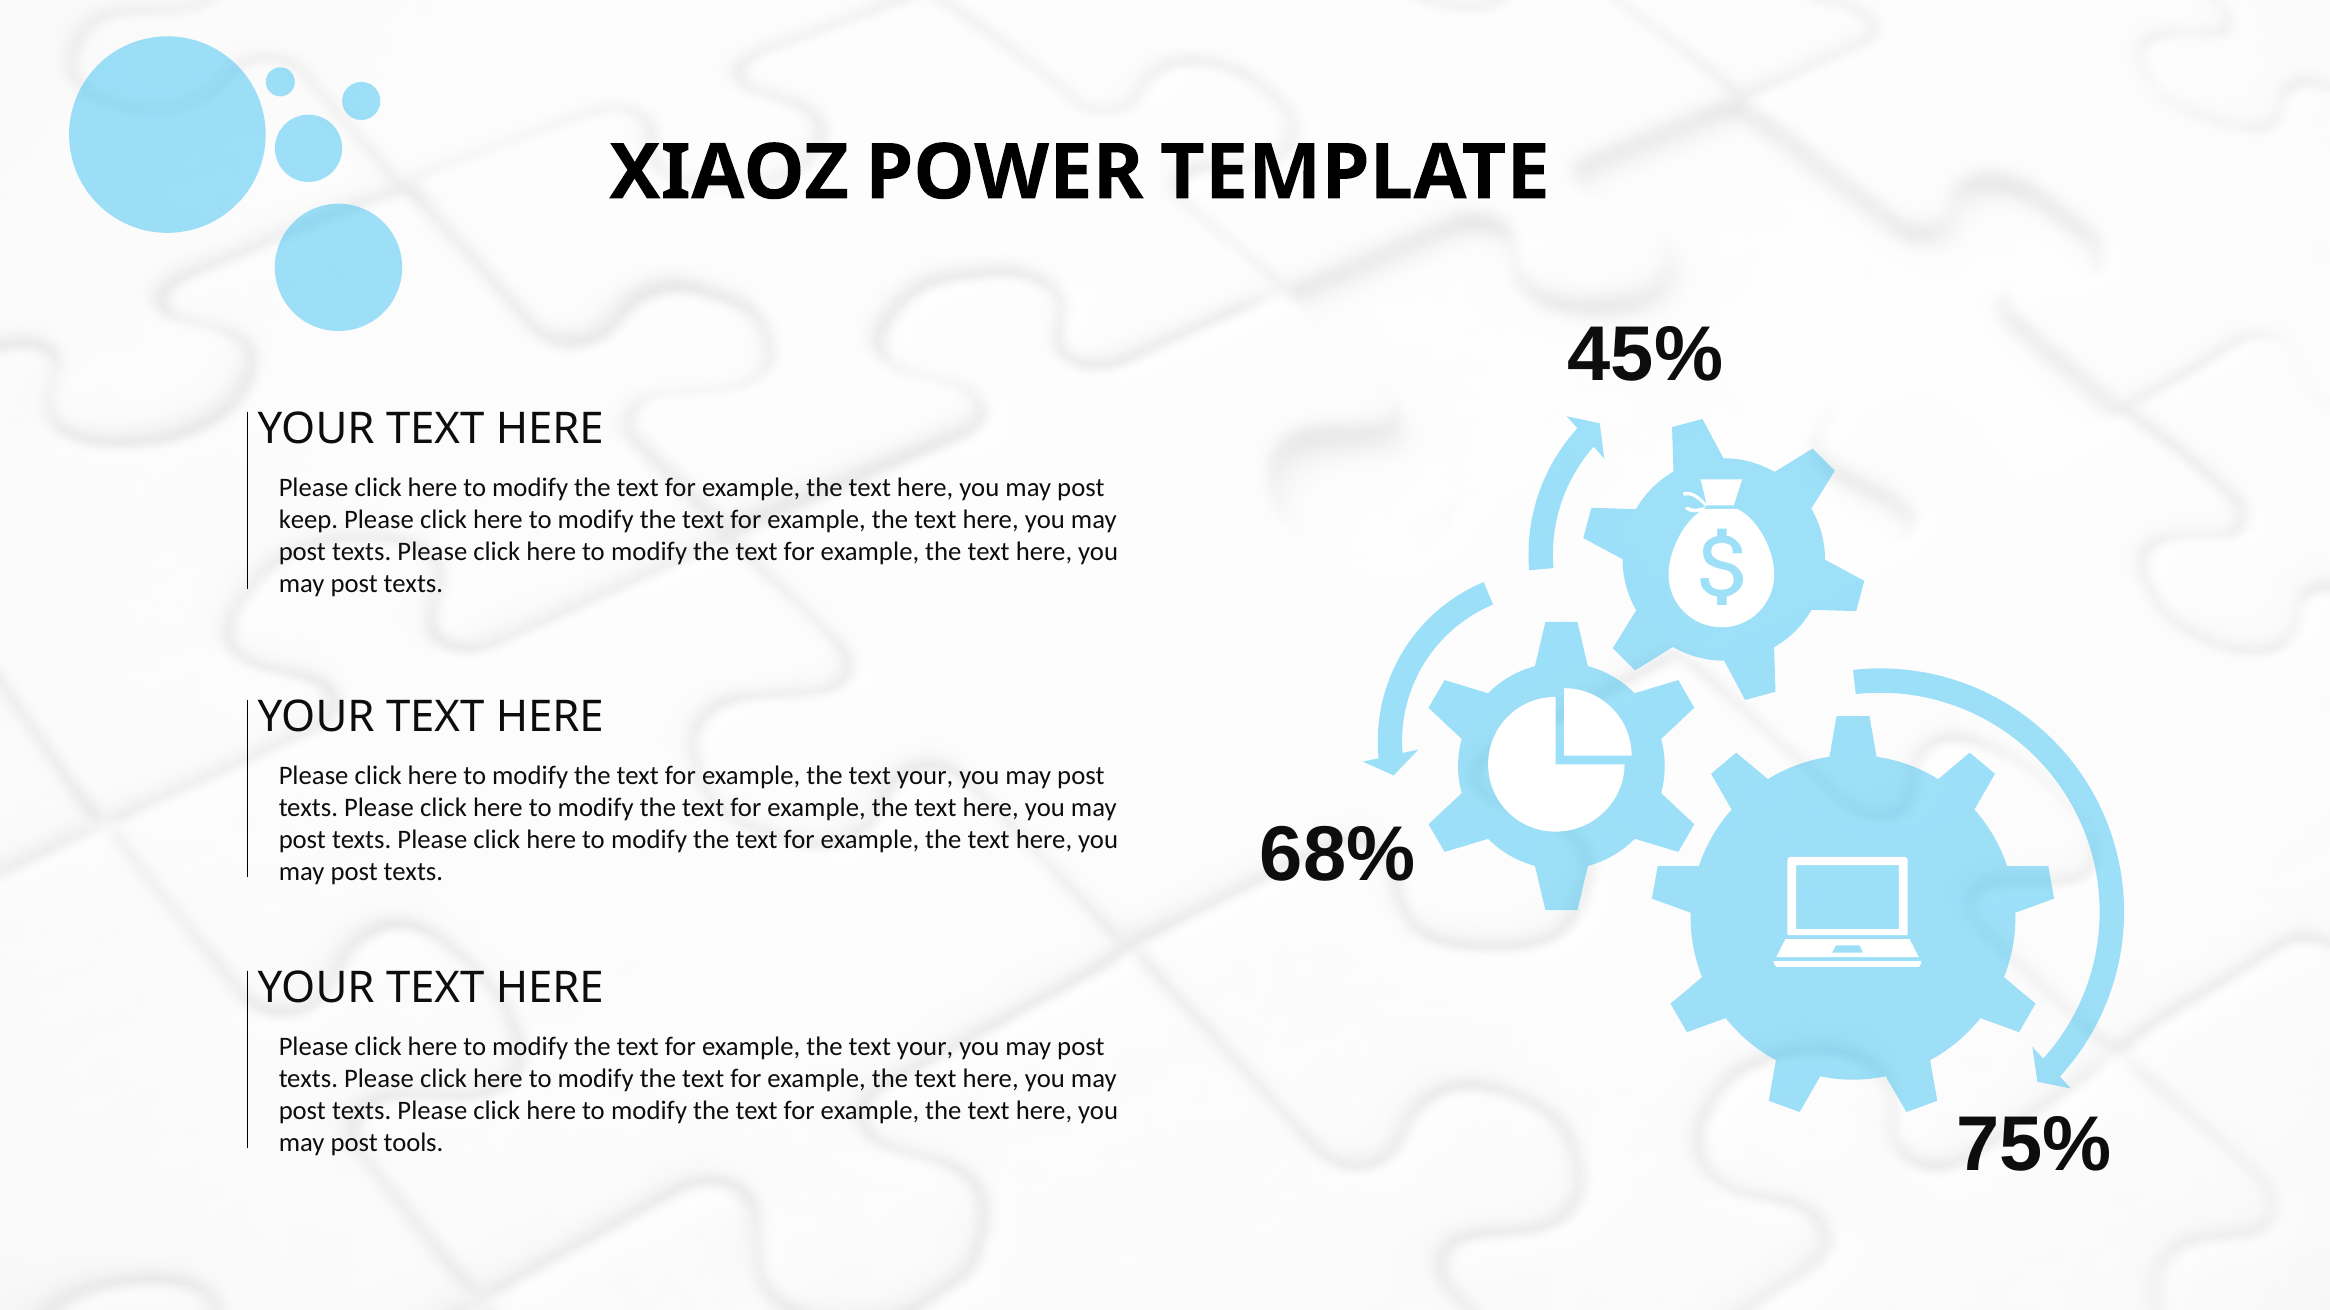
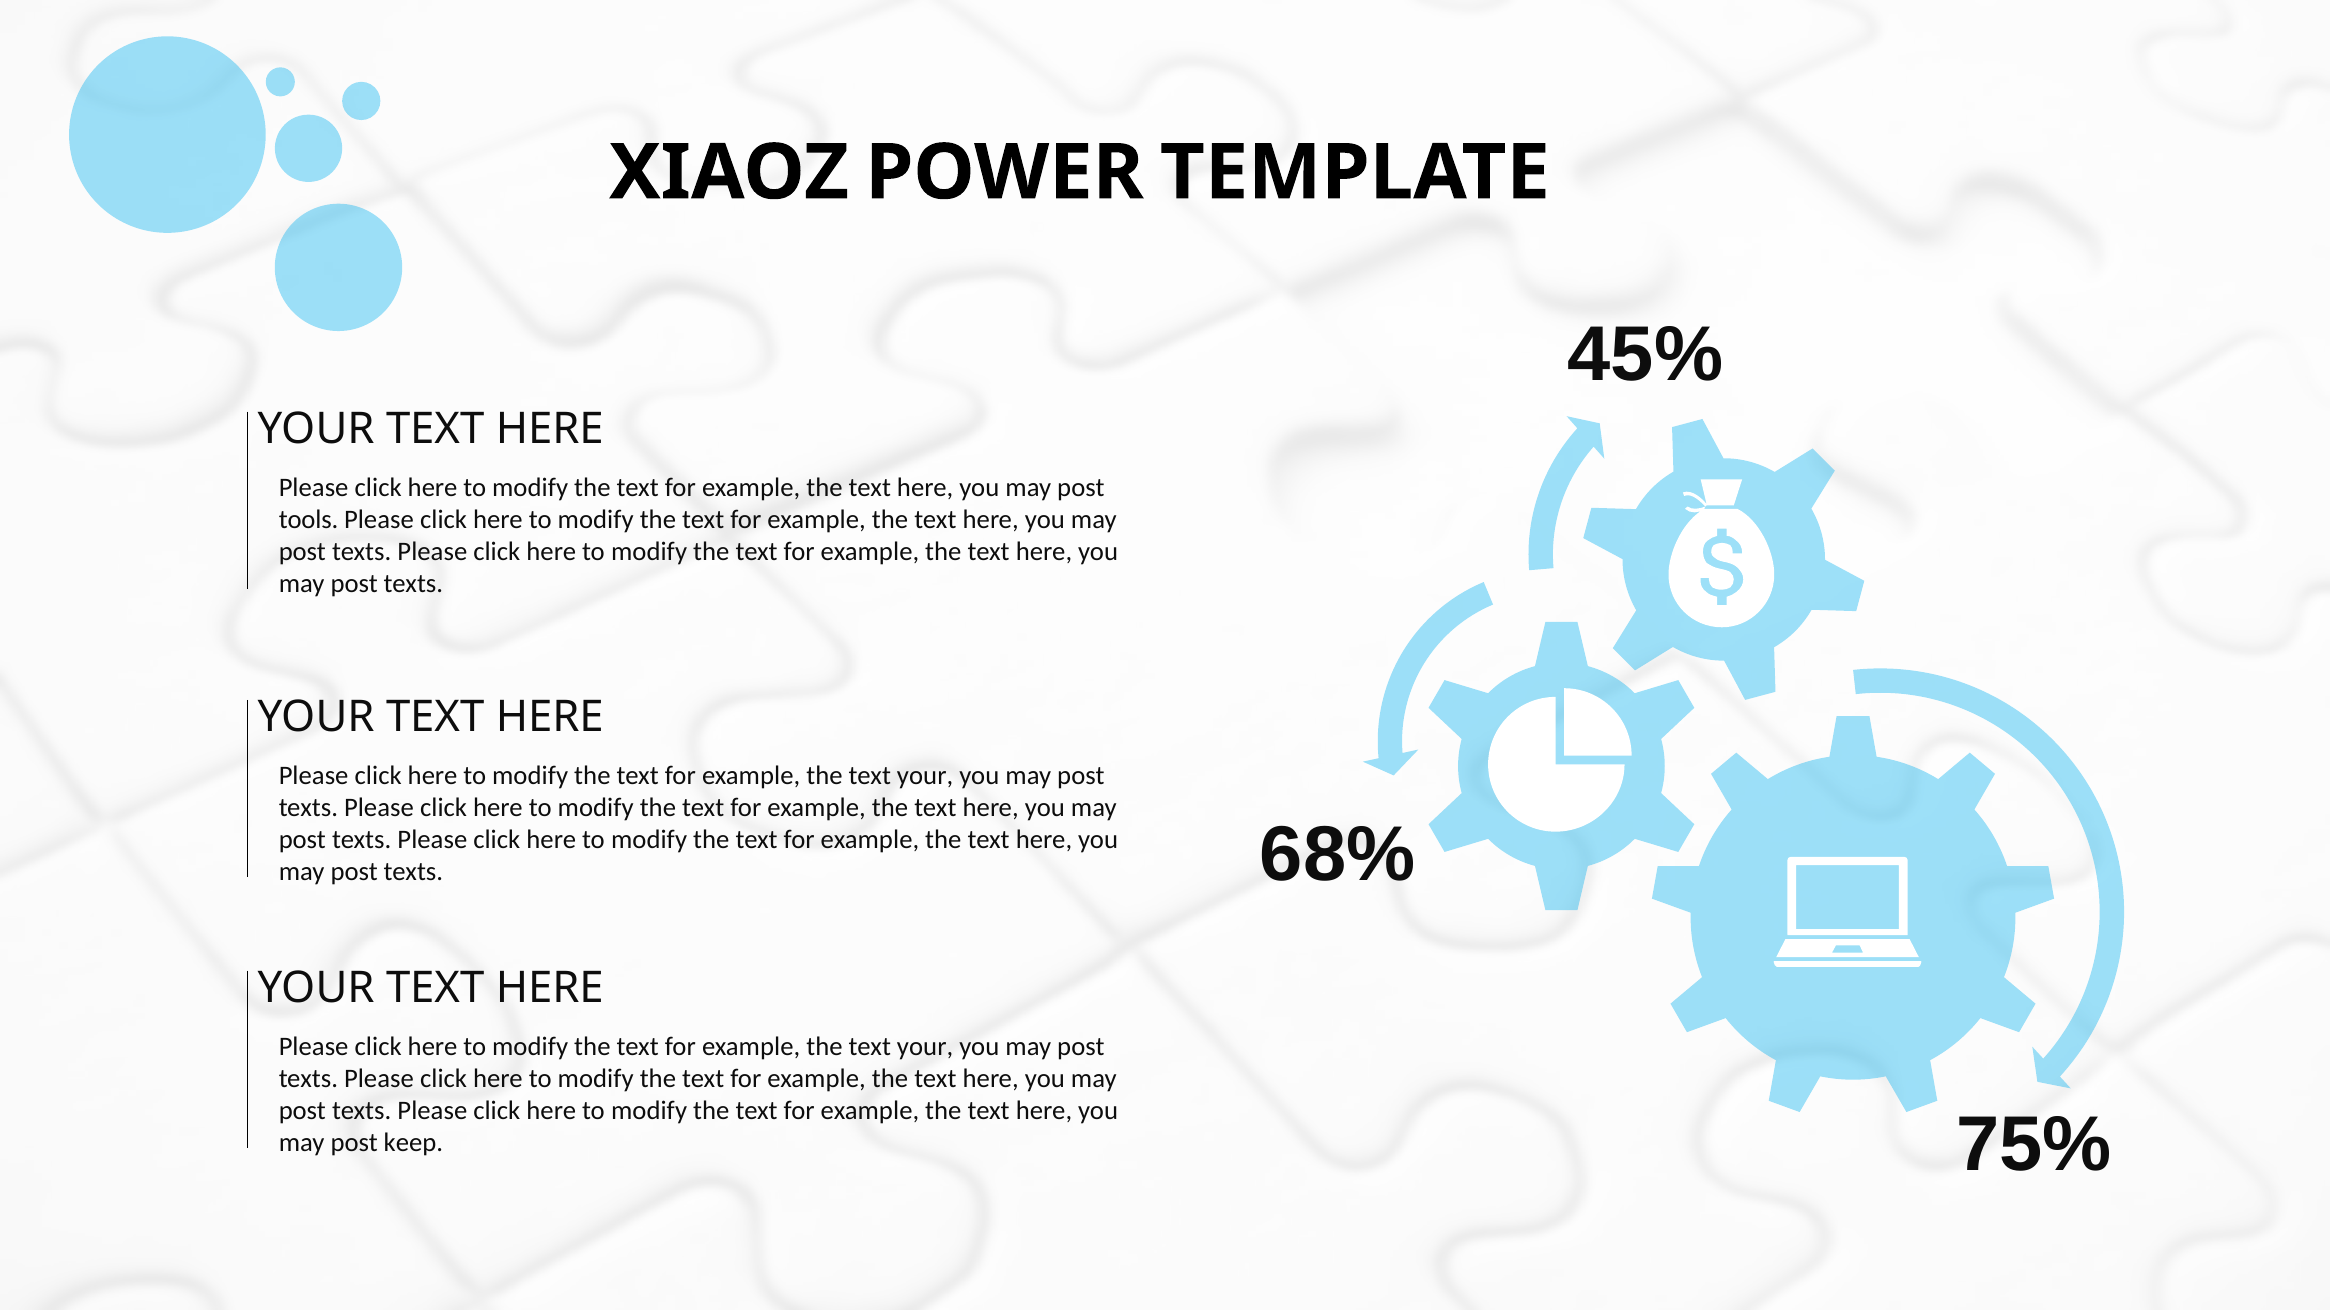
keep: keep -> tools (309, 520)
tools: tools -> keep (413, 1143)
